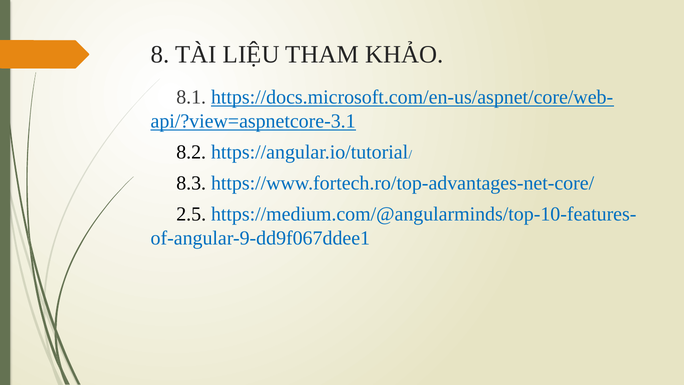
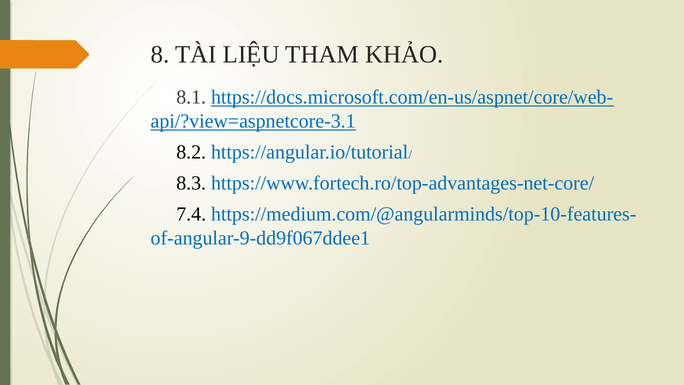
2.5: 2.5 -> 7.4 (191, 214)
